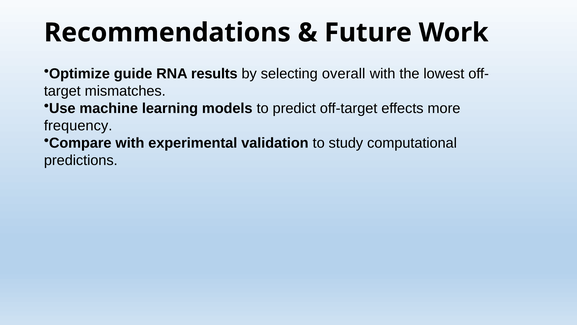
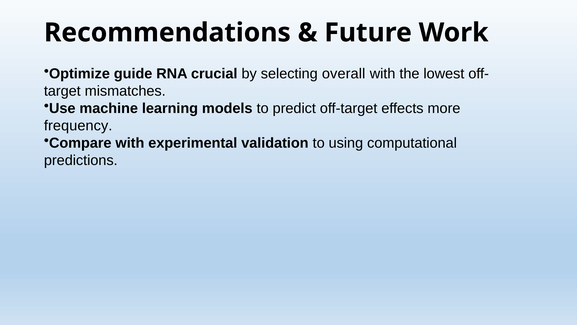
results: results -> crucial (214, 74)
study: study -> using (346, 143)
